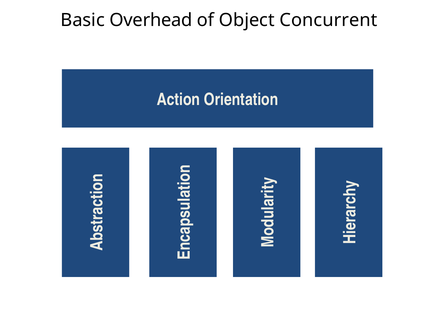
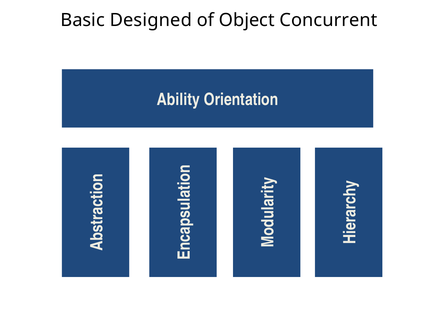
Overhead: Overhead -> Designed (151, 20)
Action: Action -> Ability (178, 100)
